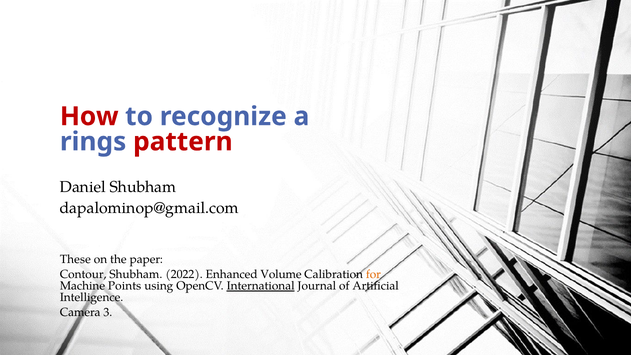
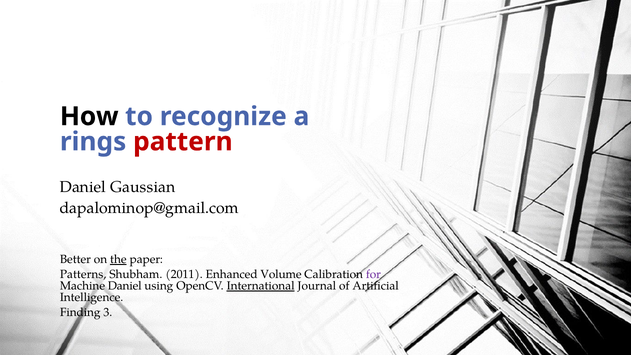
How colour: red -> black (89, 116)
Daniel Shubham: Shubham -> Gaussian (143, 187)
These: These -> Better (75, 259)
the underline: none -> present (118, 259)
Contour: Contour -> Patterns (83, 274)
2022: 2022 -> 2011 (184, 274)
for colour: orange -> purple (373, 274)
Machine Points: Points -> Daniel (125, 286)
Camera: Camera -> Finding (80, 312)
